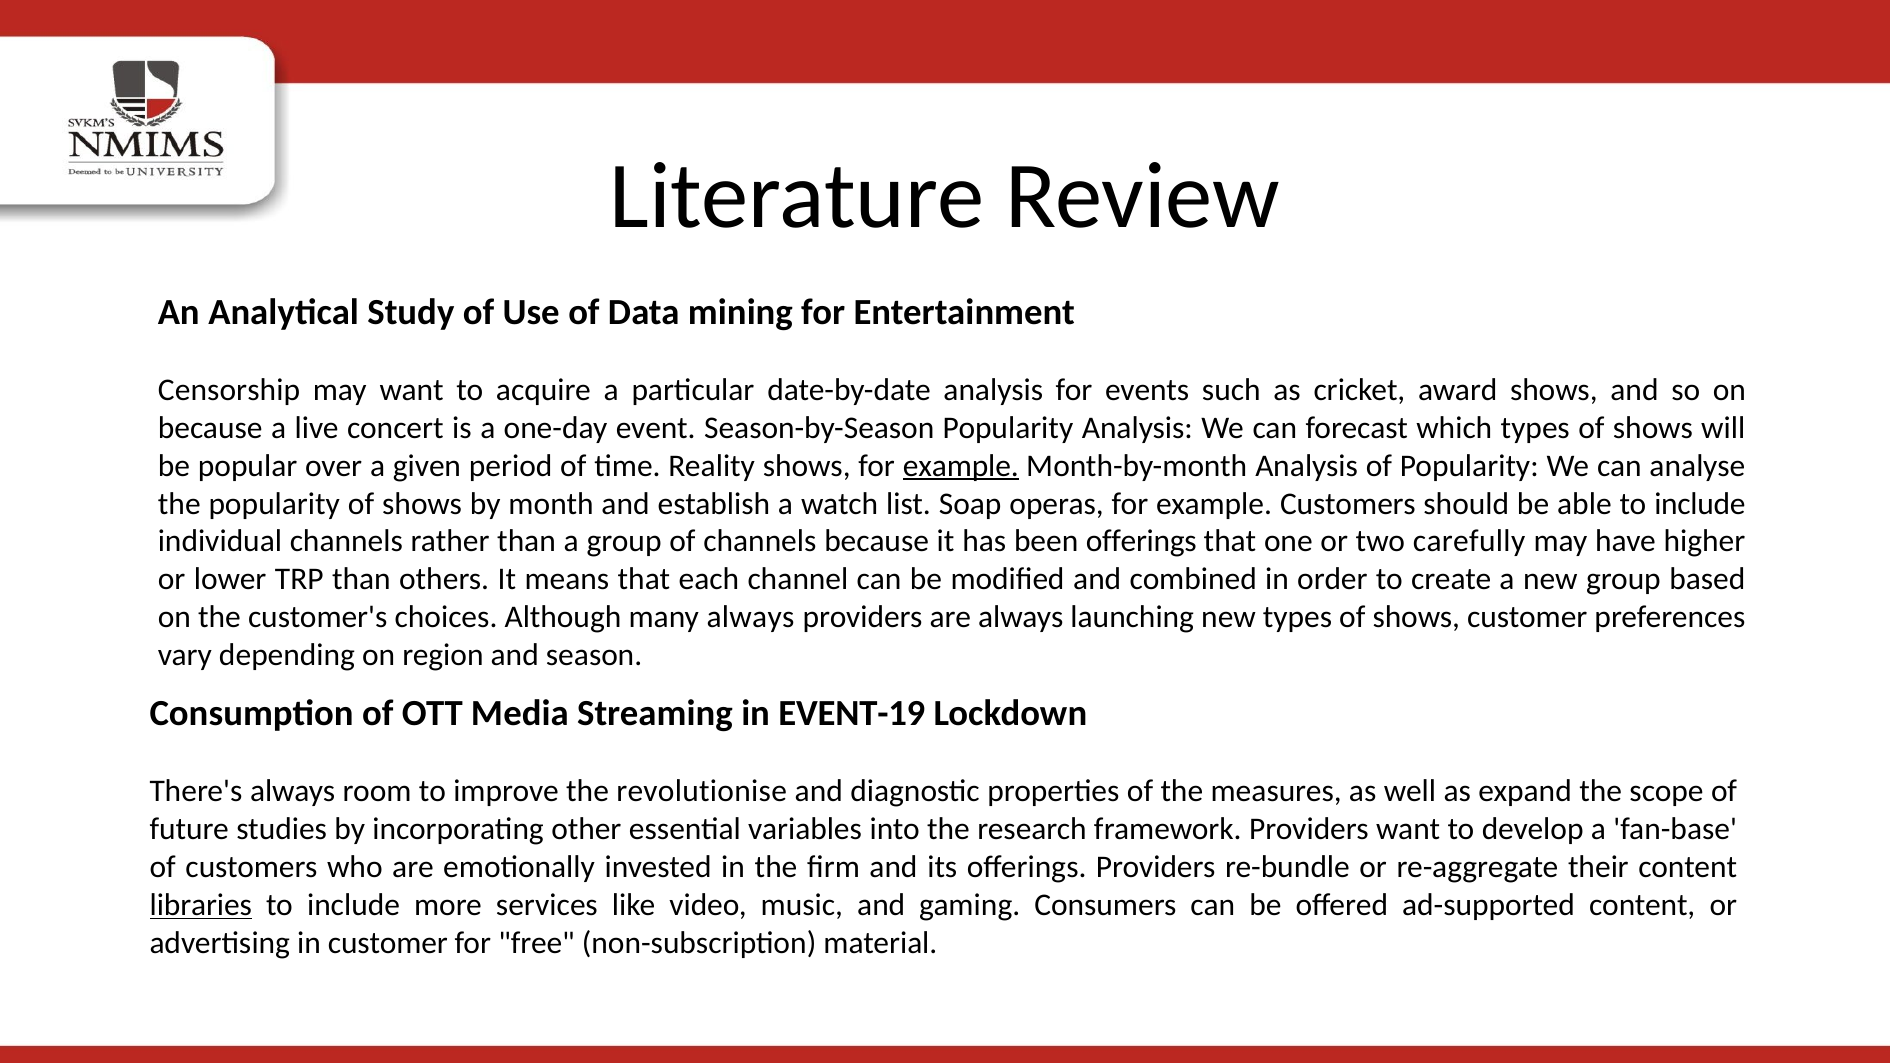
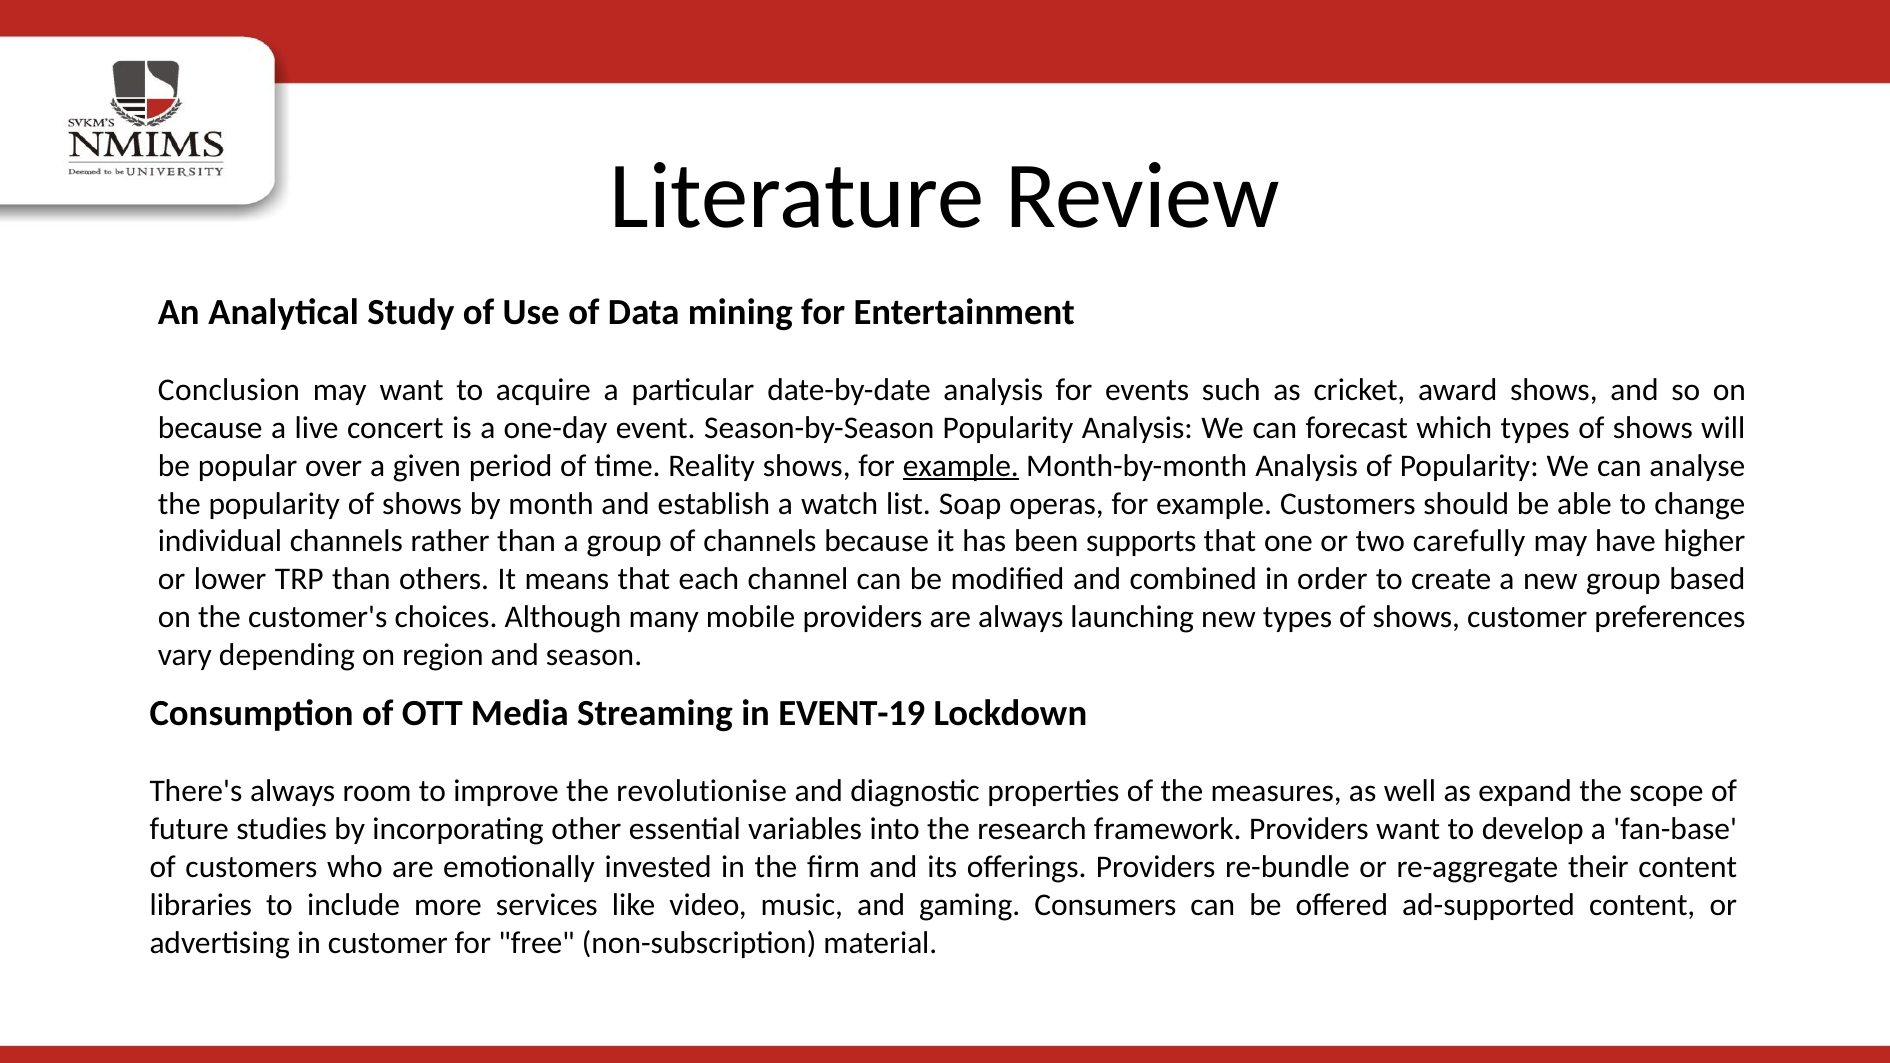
Censorship: Censorship -> Conclusion (229, 390)
able to include: include -> change (1700, 504)
been offerings: offerings -> supports (1141, 542)
many always: always -> mobile (751, 617)
libraries underline: present -> none (201, 905)
